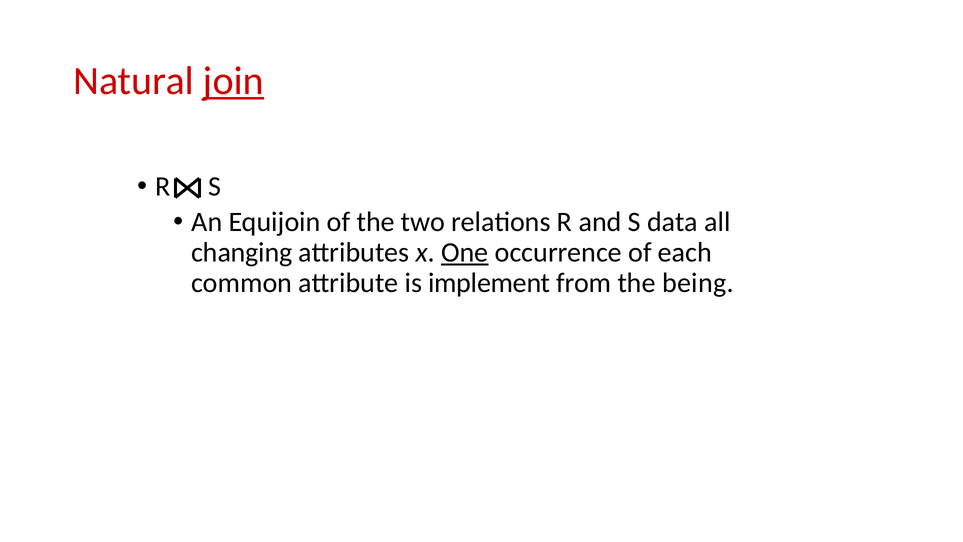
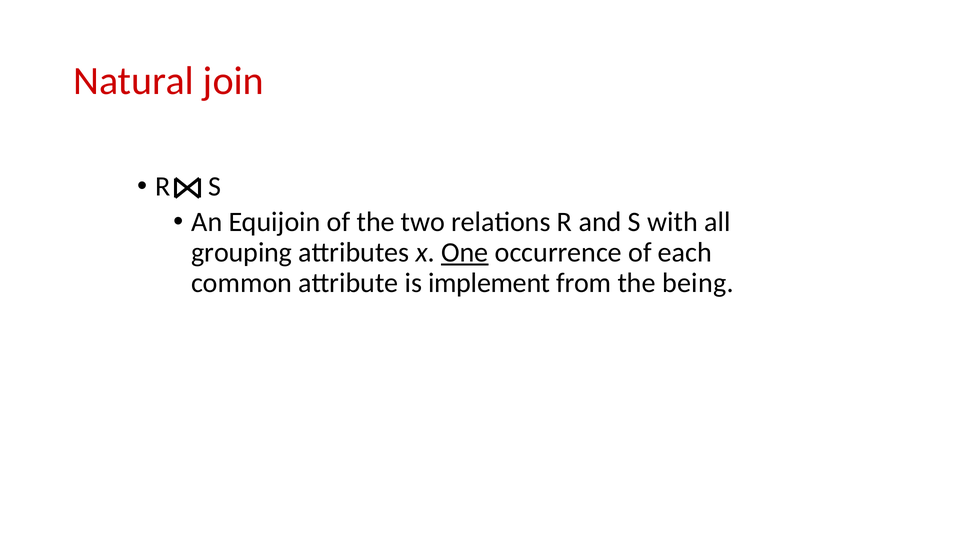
join underline: present -> none (233, 81)
data: data -> with (672, 222)
changing: changing -> grouping (242, 252)
